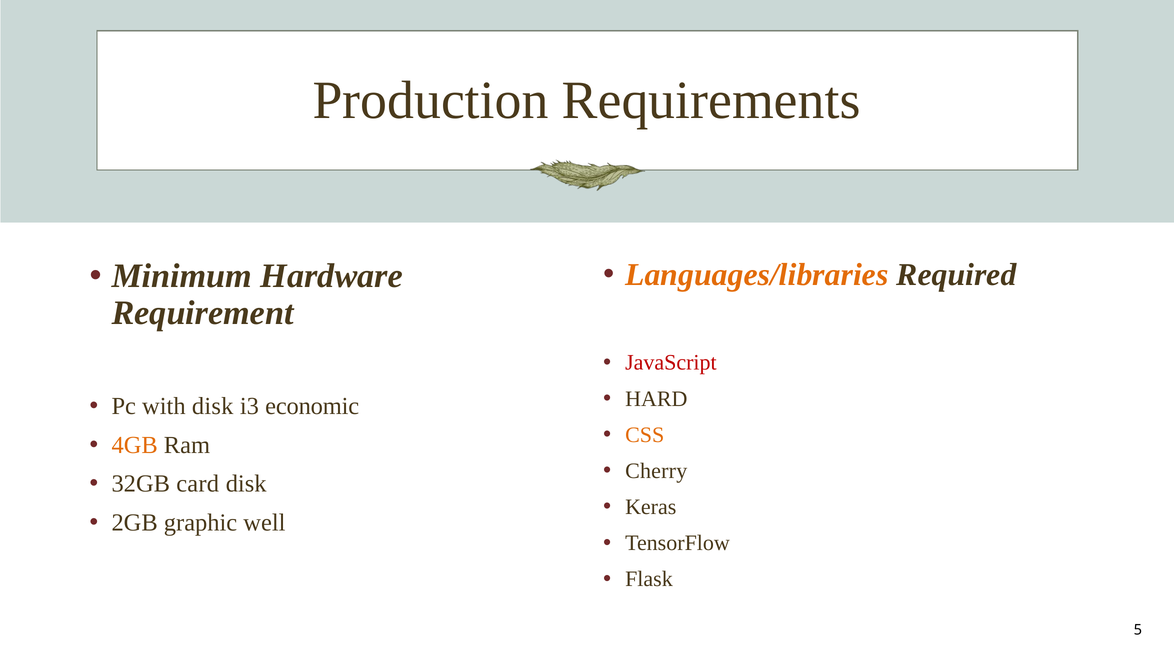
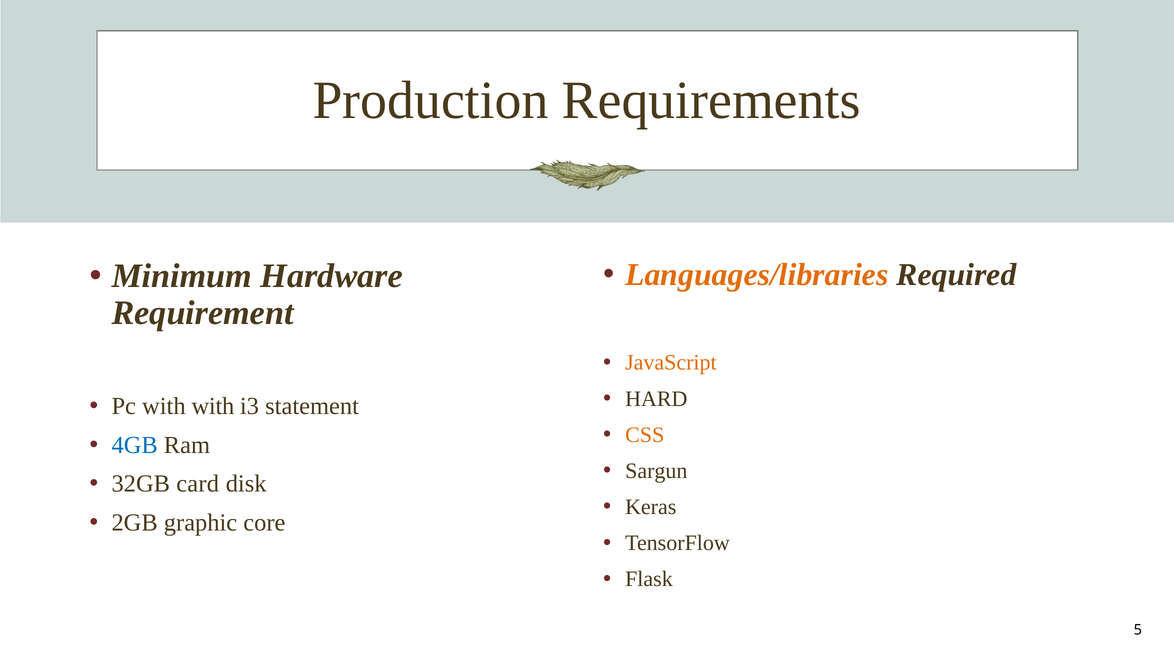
JavaScript colour: red -> orange (671, 362)
with disk: disk -> with (213, 406)
economic: economic -> statement (312, 406)
4GB colour: orange -> blue (135, 445)
Cherry: Cherry -> Sargun (656, 470)
well: well -> core (264, 522)
